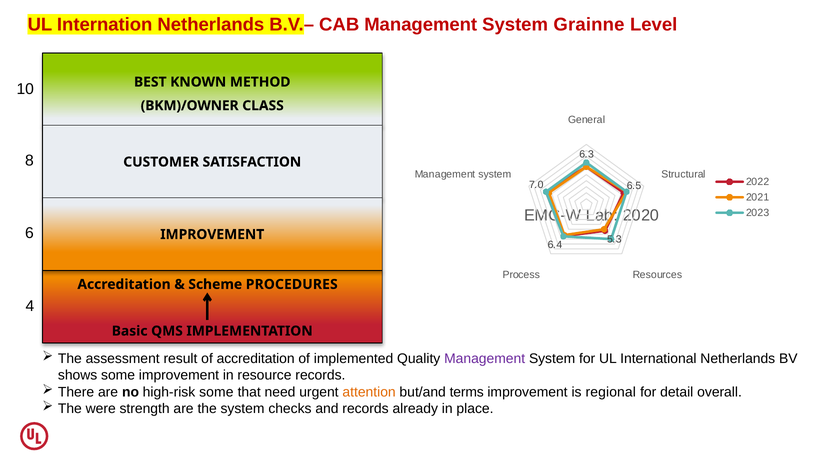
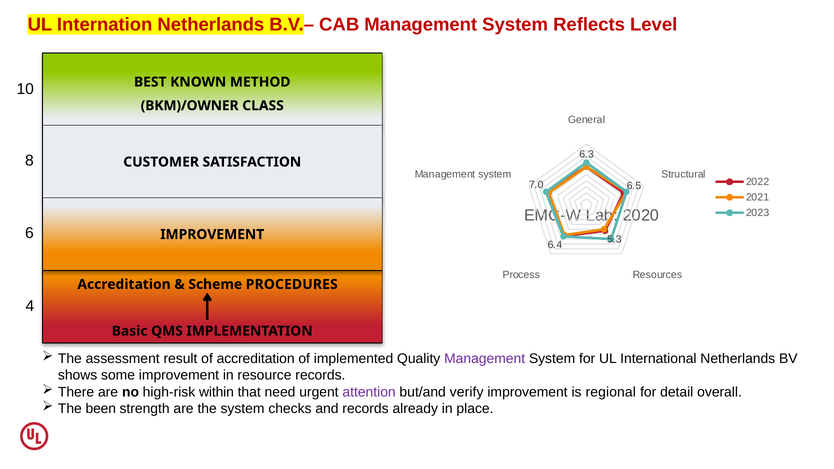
Grainne: Grainne -> Reflects (589, 25)
high-risk some: some -> within (216, 392)
attention colour: orange -> purple (369, 392)
terms: terms -> verify (467, 392)
were: were -> been (101, 409)
